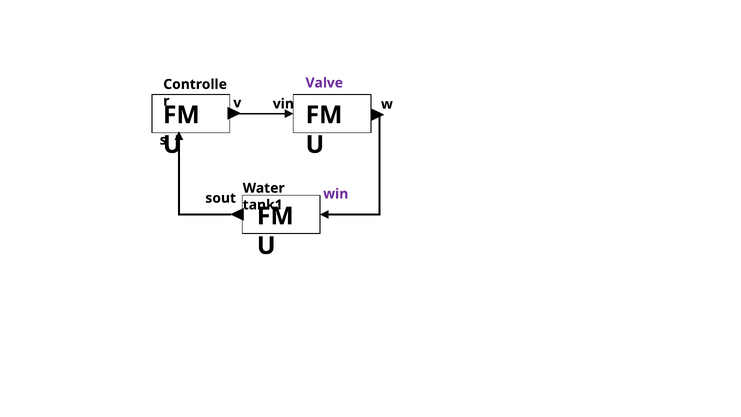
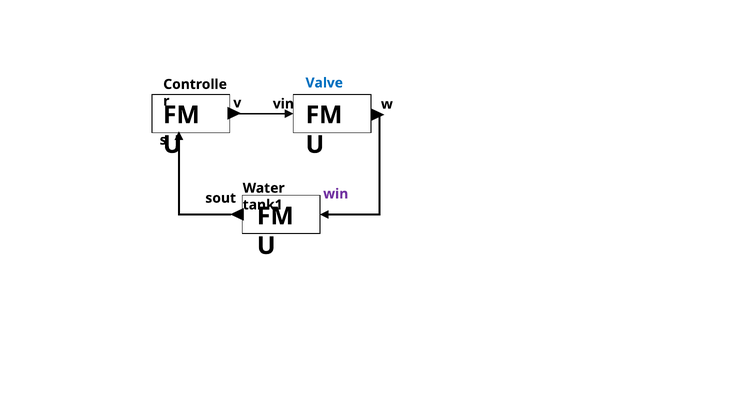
Valve colour: purple -> blue (324, 83)
